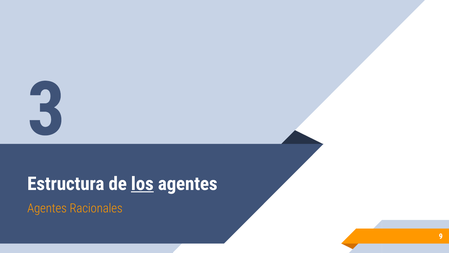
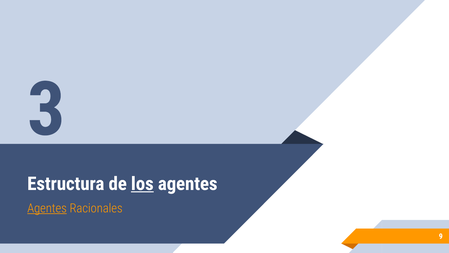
Agentes underline: none -> present (47, 208)
